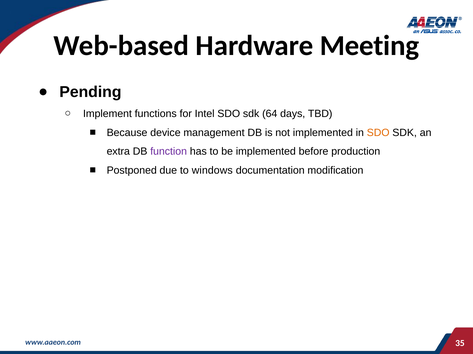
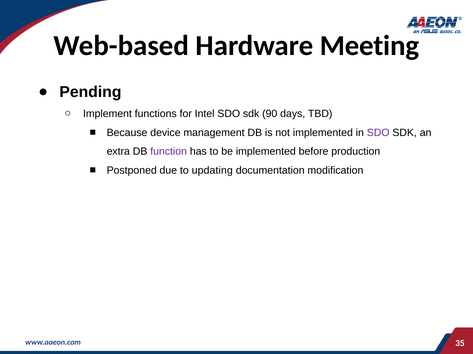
64: 64 -> 90 (270, 114)
SDO colour: orange -> purple (378, 133)
windows: windows -> updating (212, 171)
